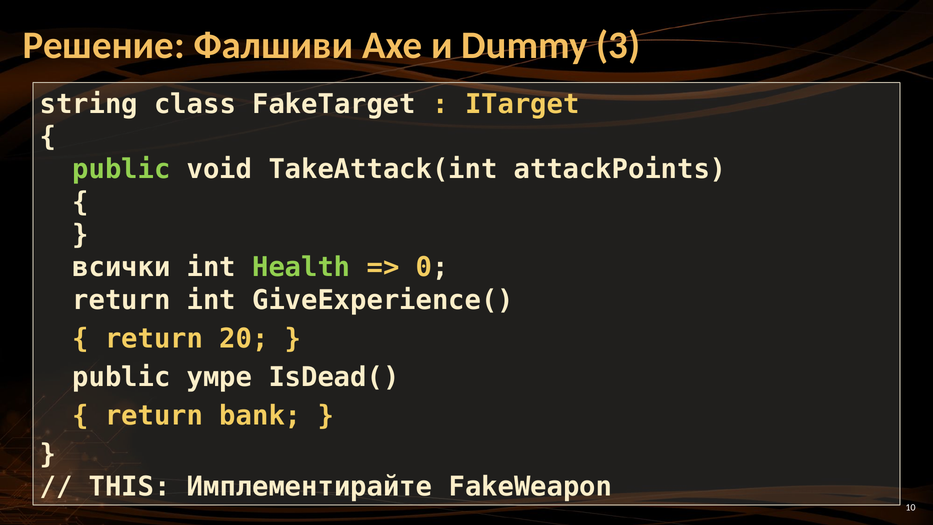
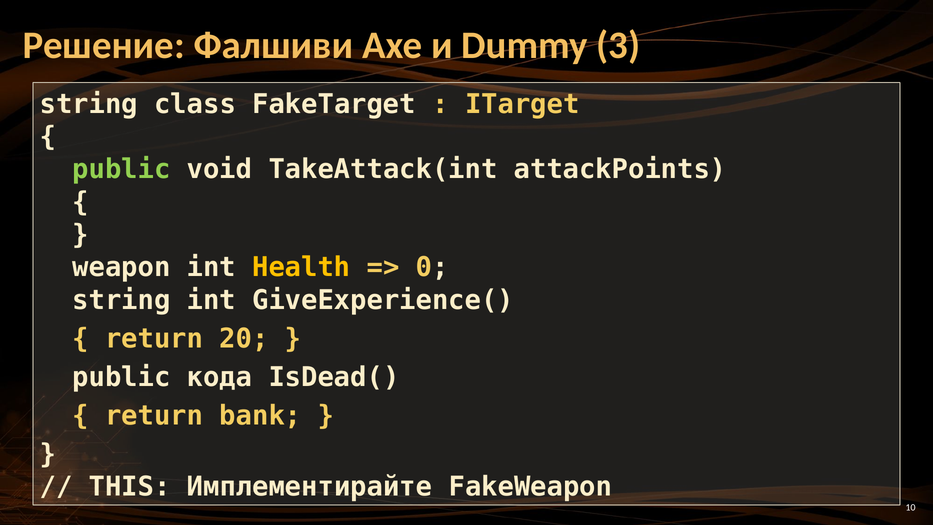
всички: всички -> weapon (121, 267)
Health colour: light green -> yellow (301, 267)
return: return -> string (121, 300)
умре: умре -> кода (219, 377)
